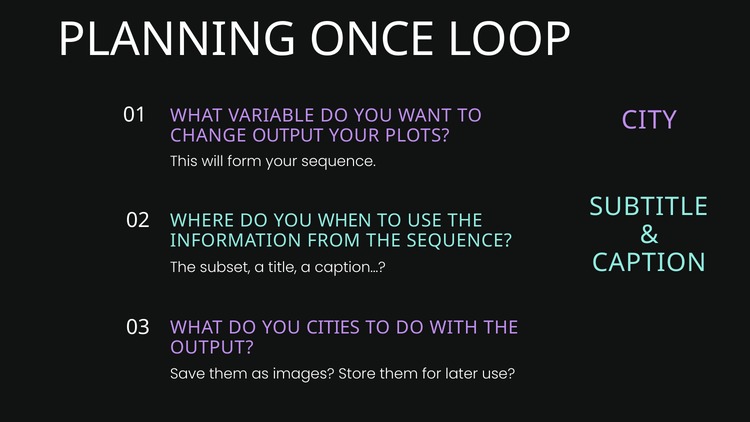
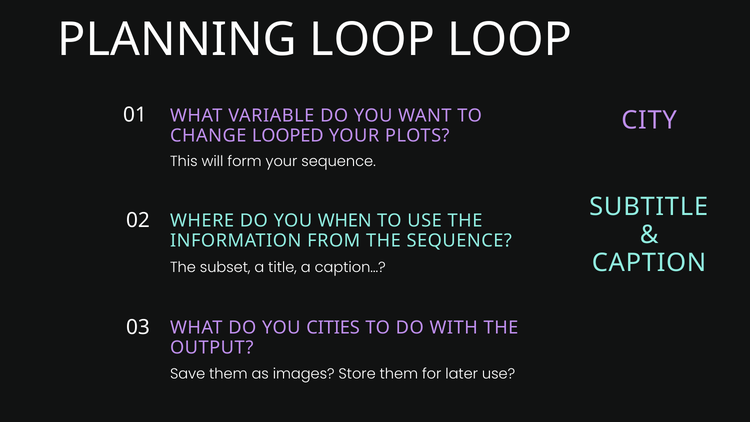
PLANNING ONCE: ONCE -> LOOP (372, 40)
CHANGE OUTPUT: OUTPUT -> LOOPED (288, 136)
